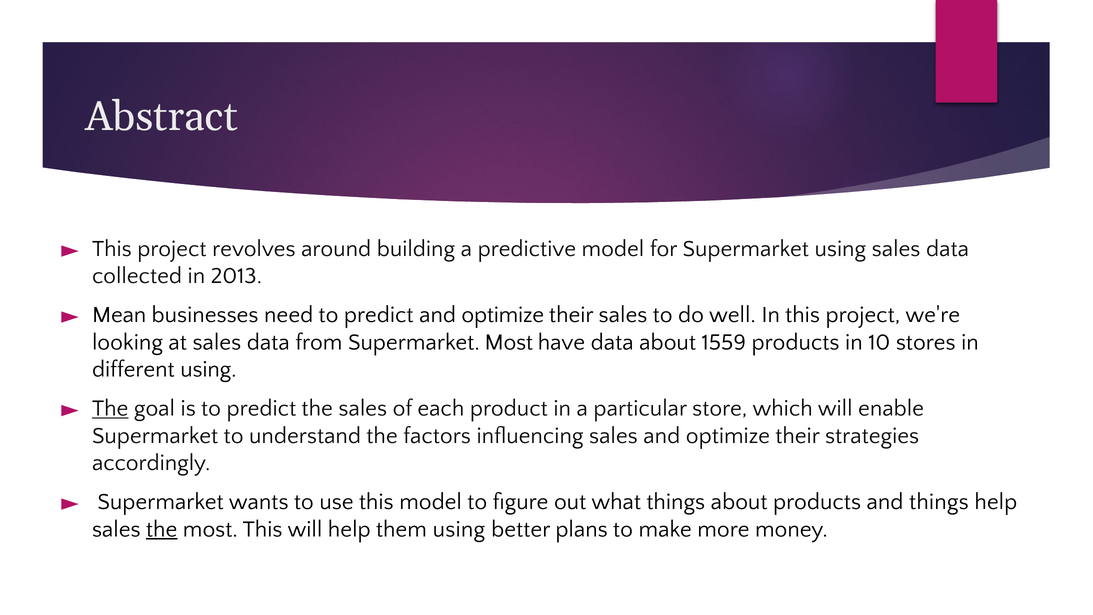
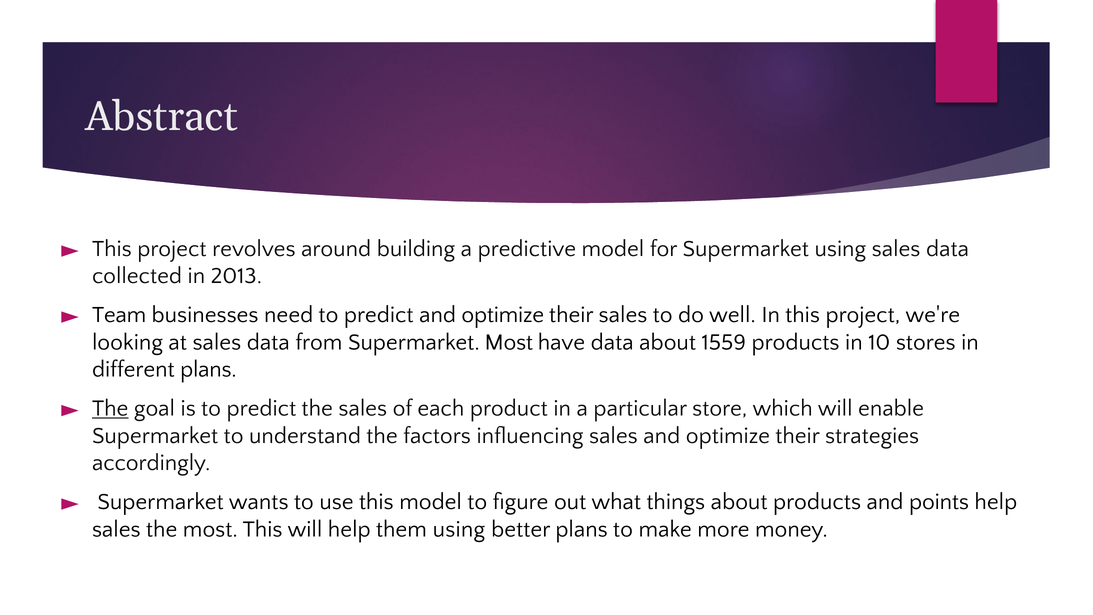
Mean: Mean -> Team (119, 315)
different using: using -> plans (208, 369)
and things: things -> points (939, 502)
the underline: present -> none (162, 529)
